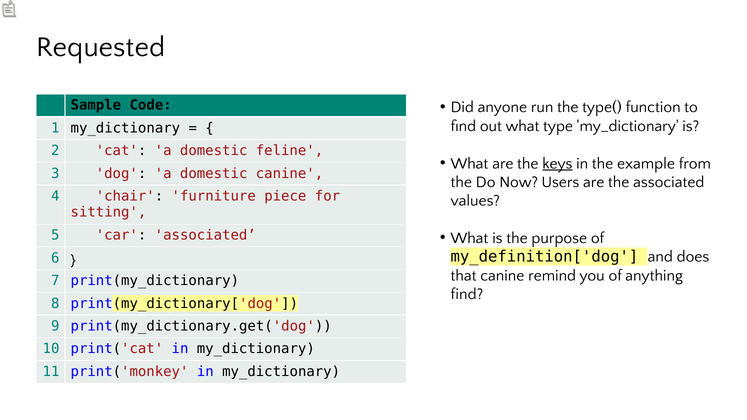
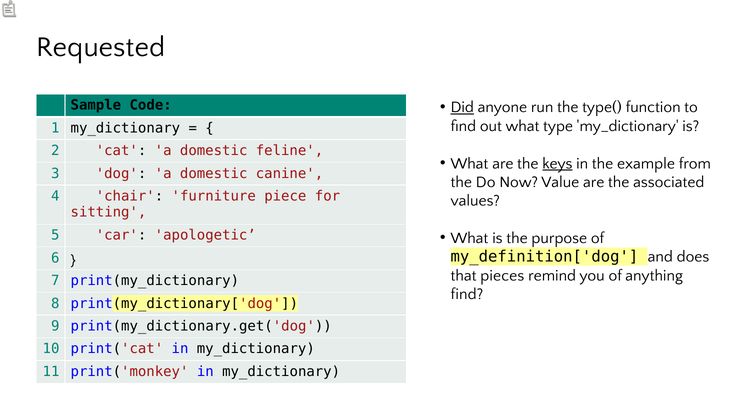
Did underline: none -> present (462, 107)
Users: Users -> Value (560, 182)
car associated: associated -> apologetic (205, 235)
that canine: canine -> pieces (502, 276)
